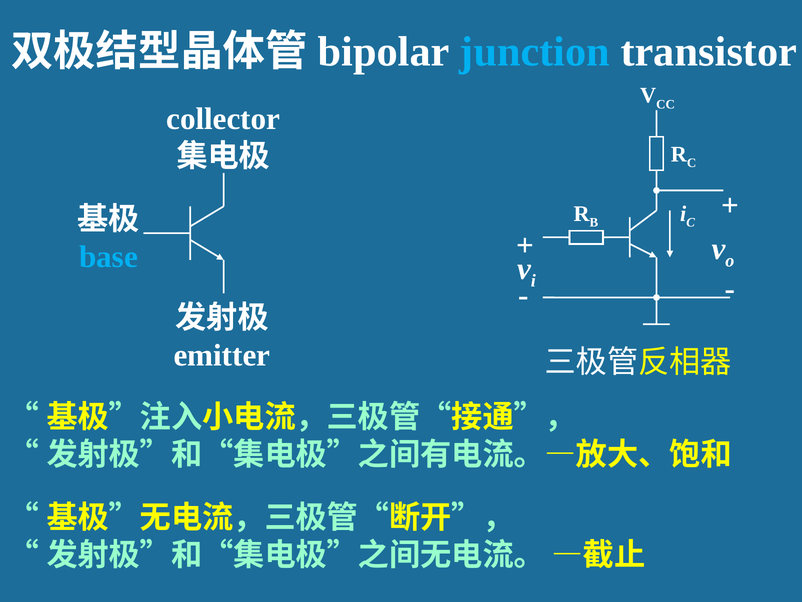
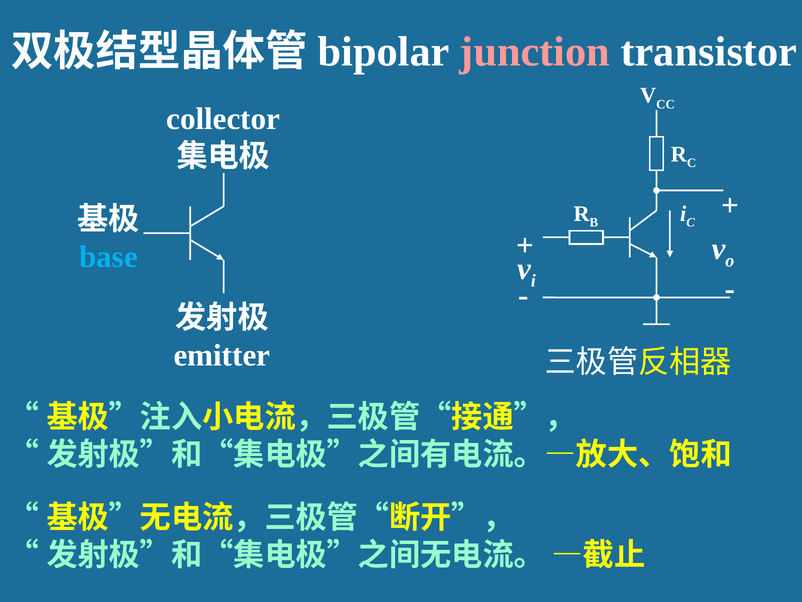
junction colour: light blue -> pink (535, 52)
